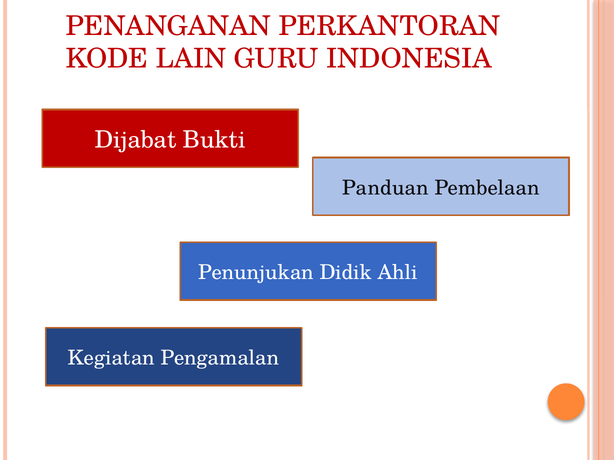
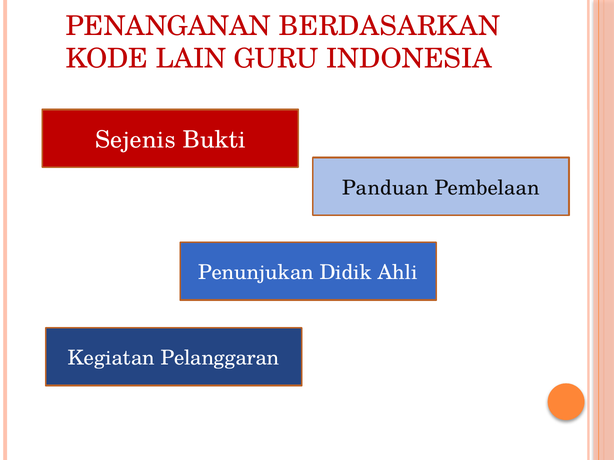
PERKANTORAN: PERKANTORAN -> BERDASARKAN (390, 26)
Dijabat: Dijabat -> Sejenis (135, 140)
Pengamalan: Pengamalan -> Pelanggaran (220, 358)
